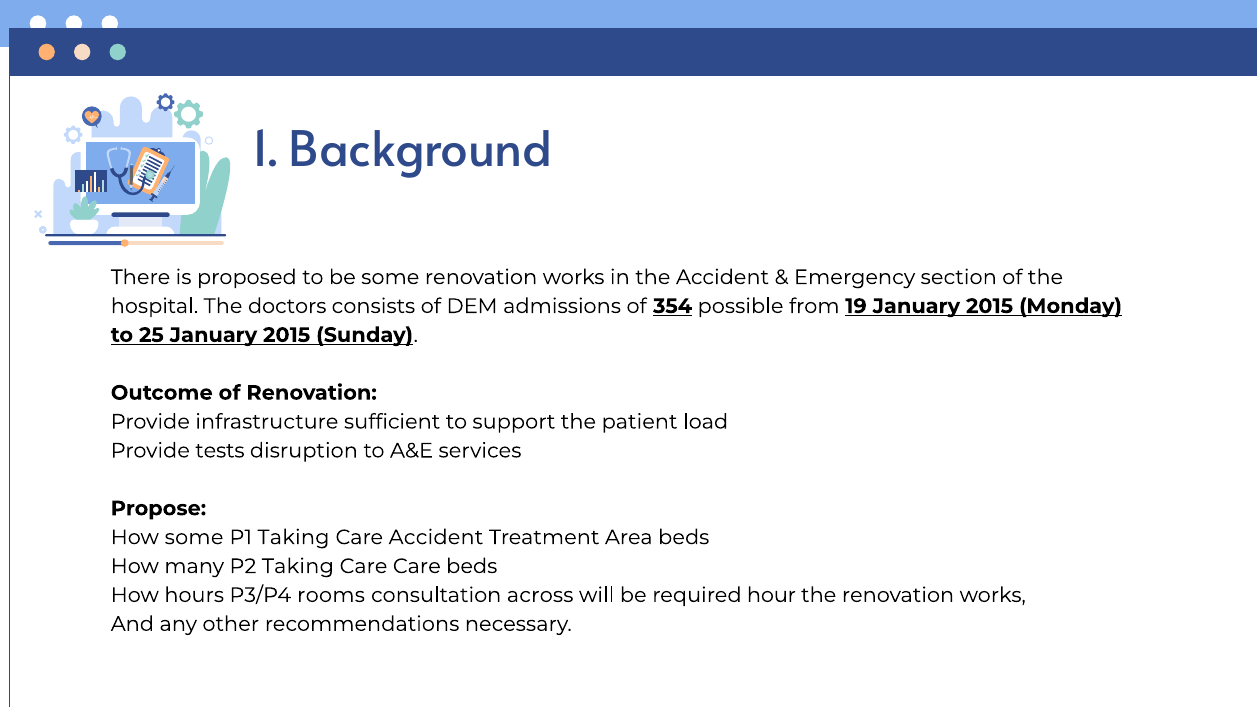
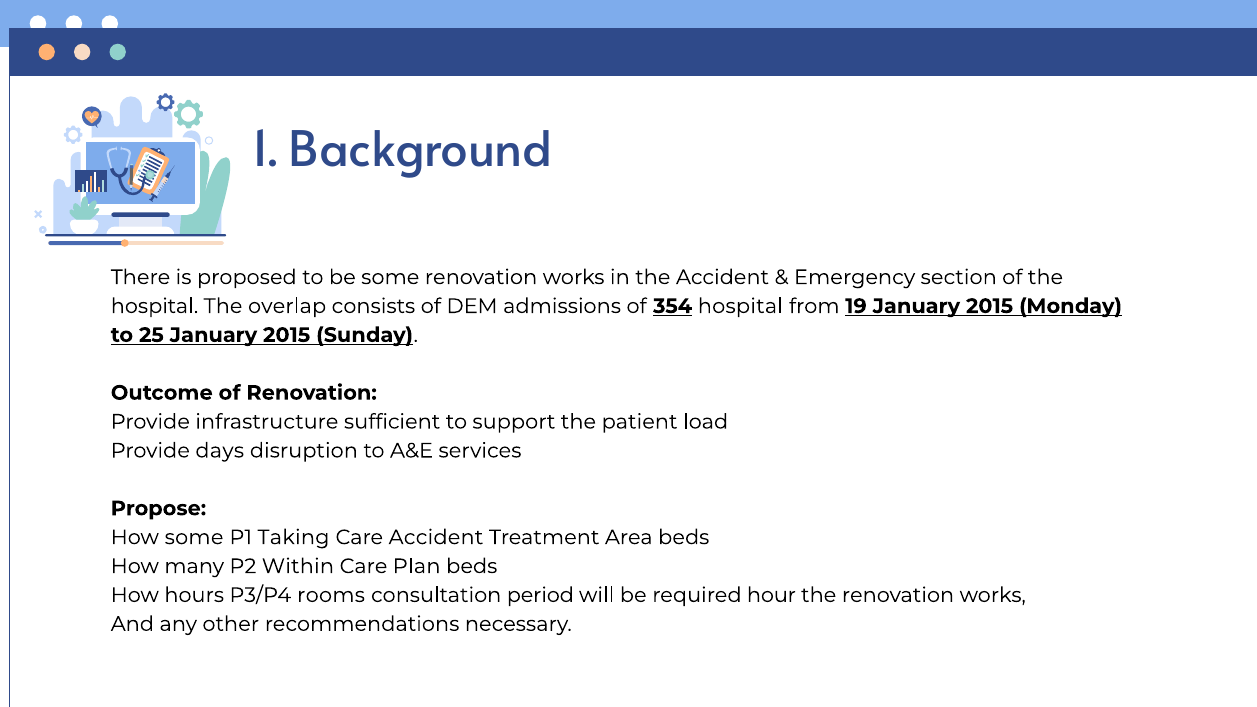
doctors: doctors -> overlap (287, 306)
354 possible: possible -> hospital (740, 306)
tests: tests -> days (220, 451)
P2 Taking: Taking -> Within (298, 566)
Care Care: Care -> Plan (417, 566)
across: across -> period (540, 595)
